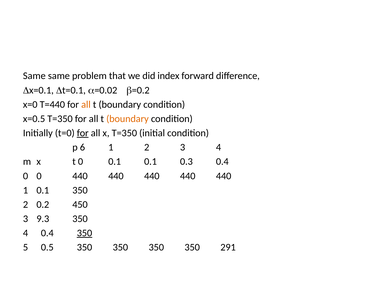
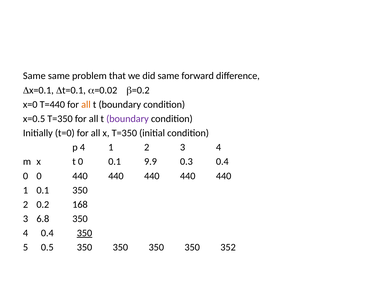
did index: index -> same (168, 76)
boundary colour: orange -> purple (127, 118)
for underline: present -> none (83, 133)
p 6: 6 -> 4 (82, 147)
0.1 0.1: 0.1 -> 9.9 (151, 161)
450: 450 -> 168 (80, 204)
9.3: 9.3 -> 6.8 (43, 218)
291: 291 -> 352 (228, 247)
